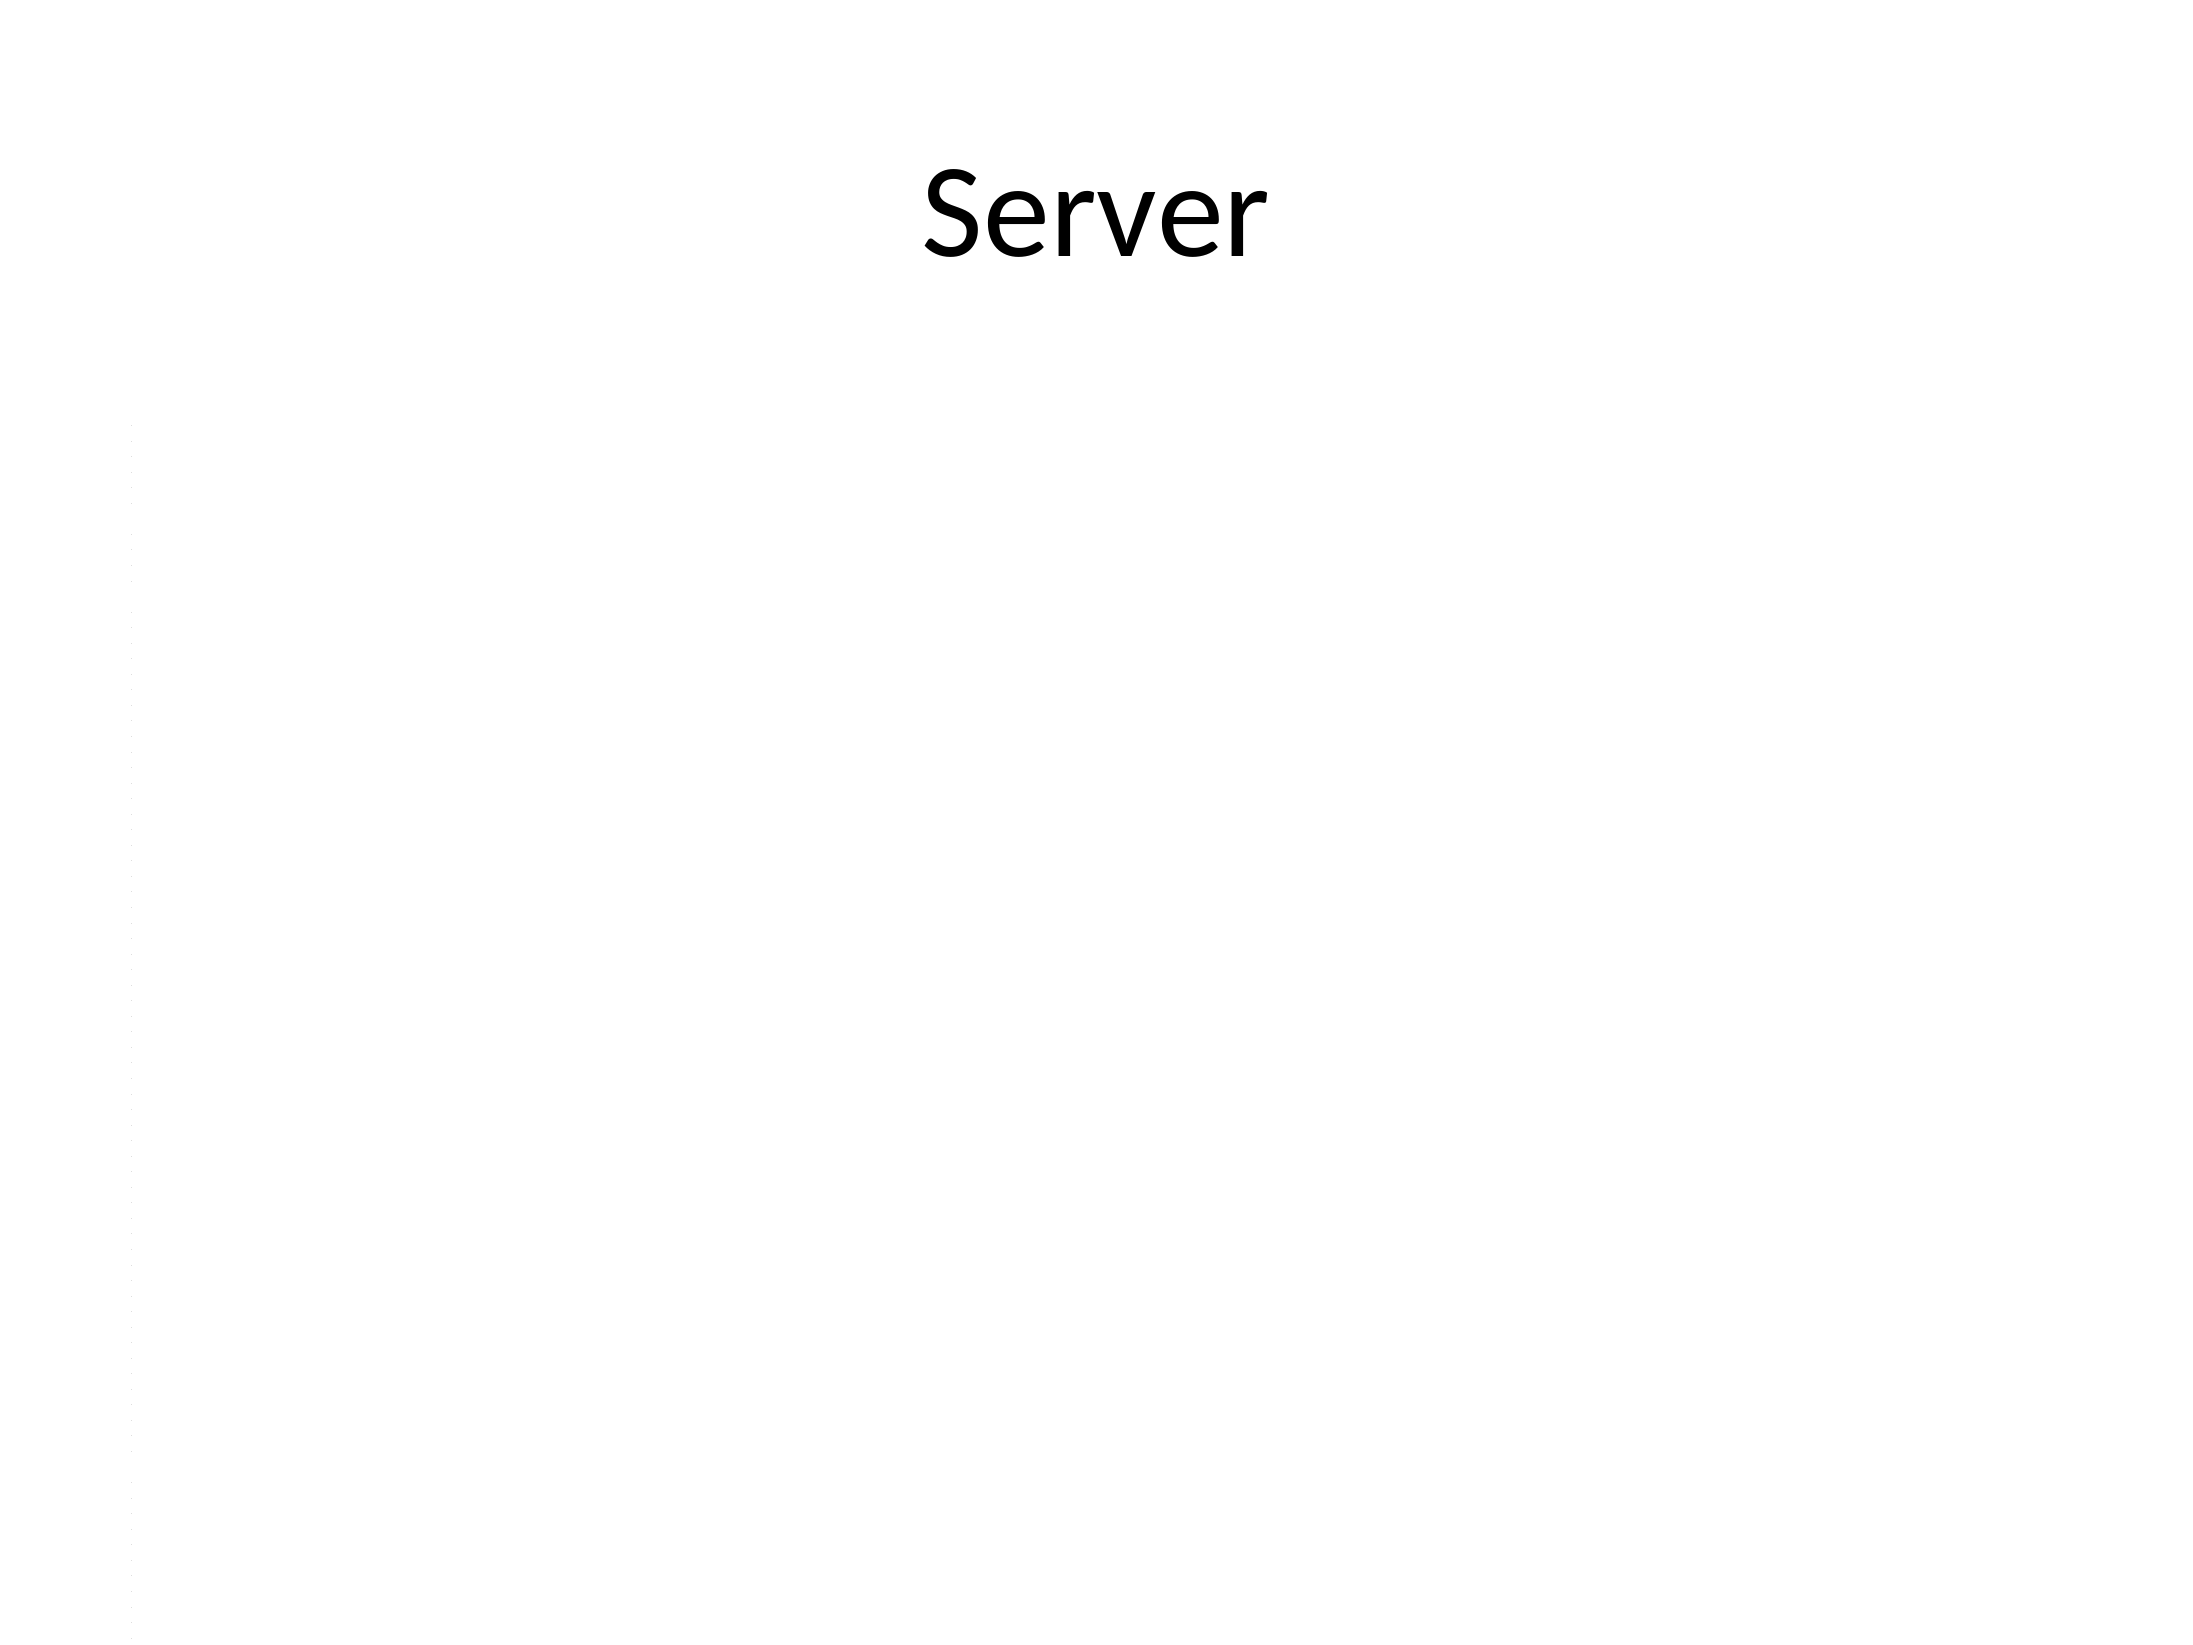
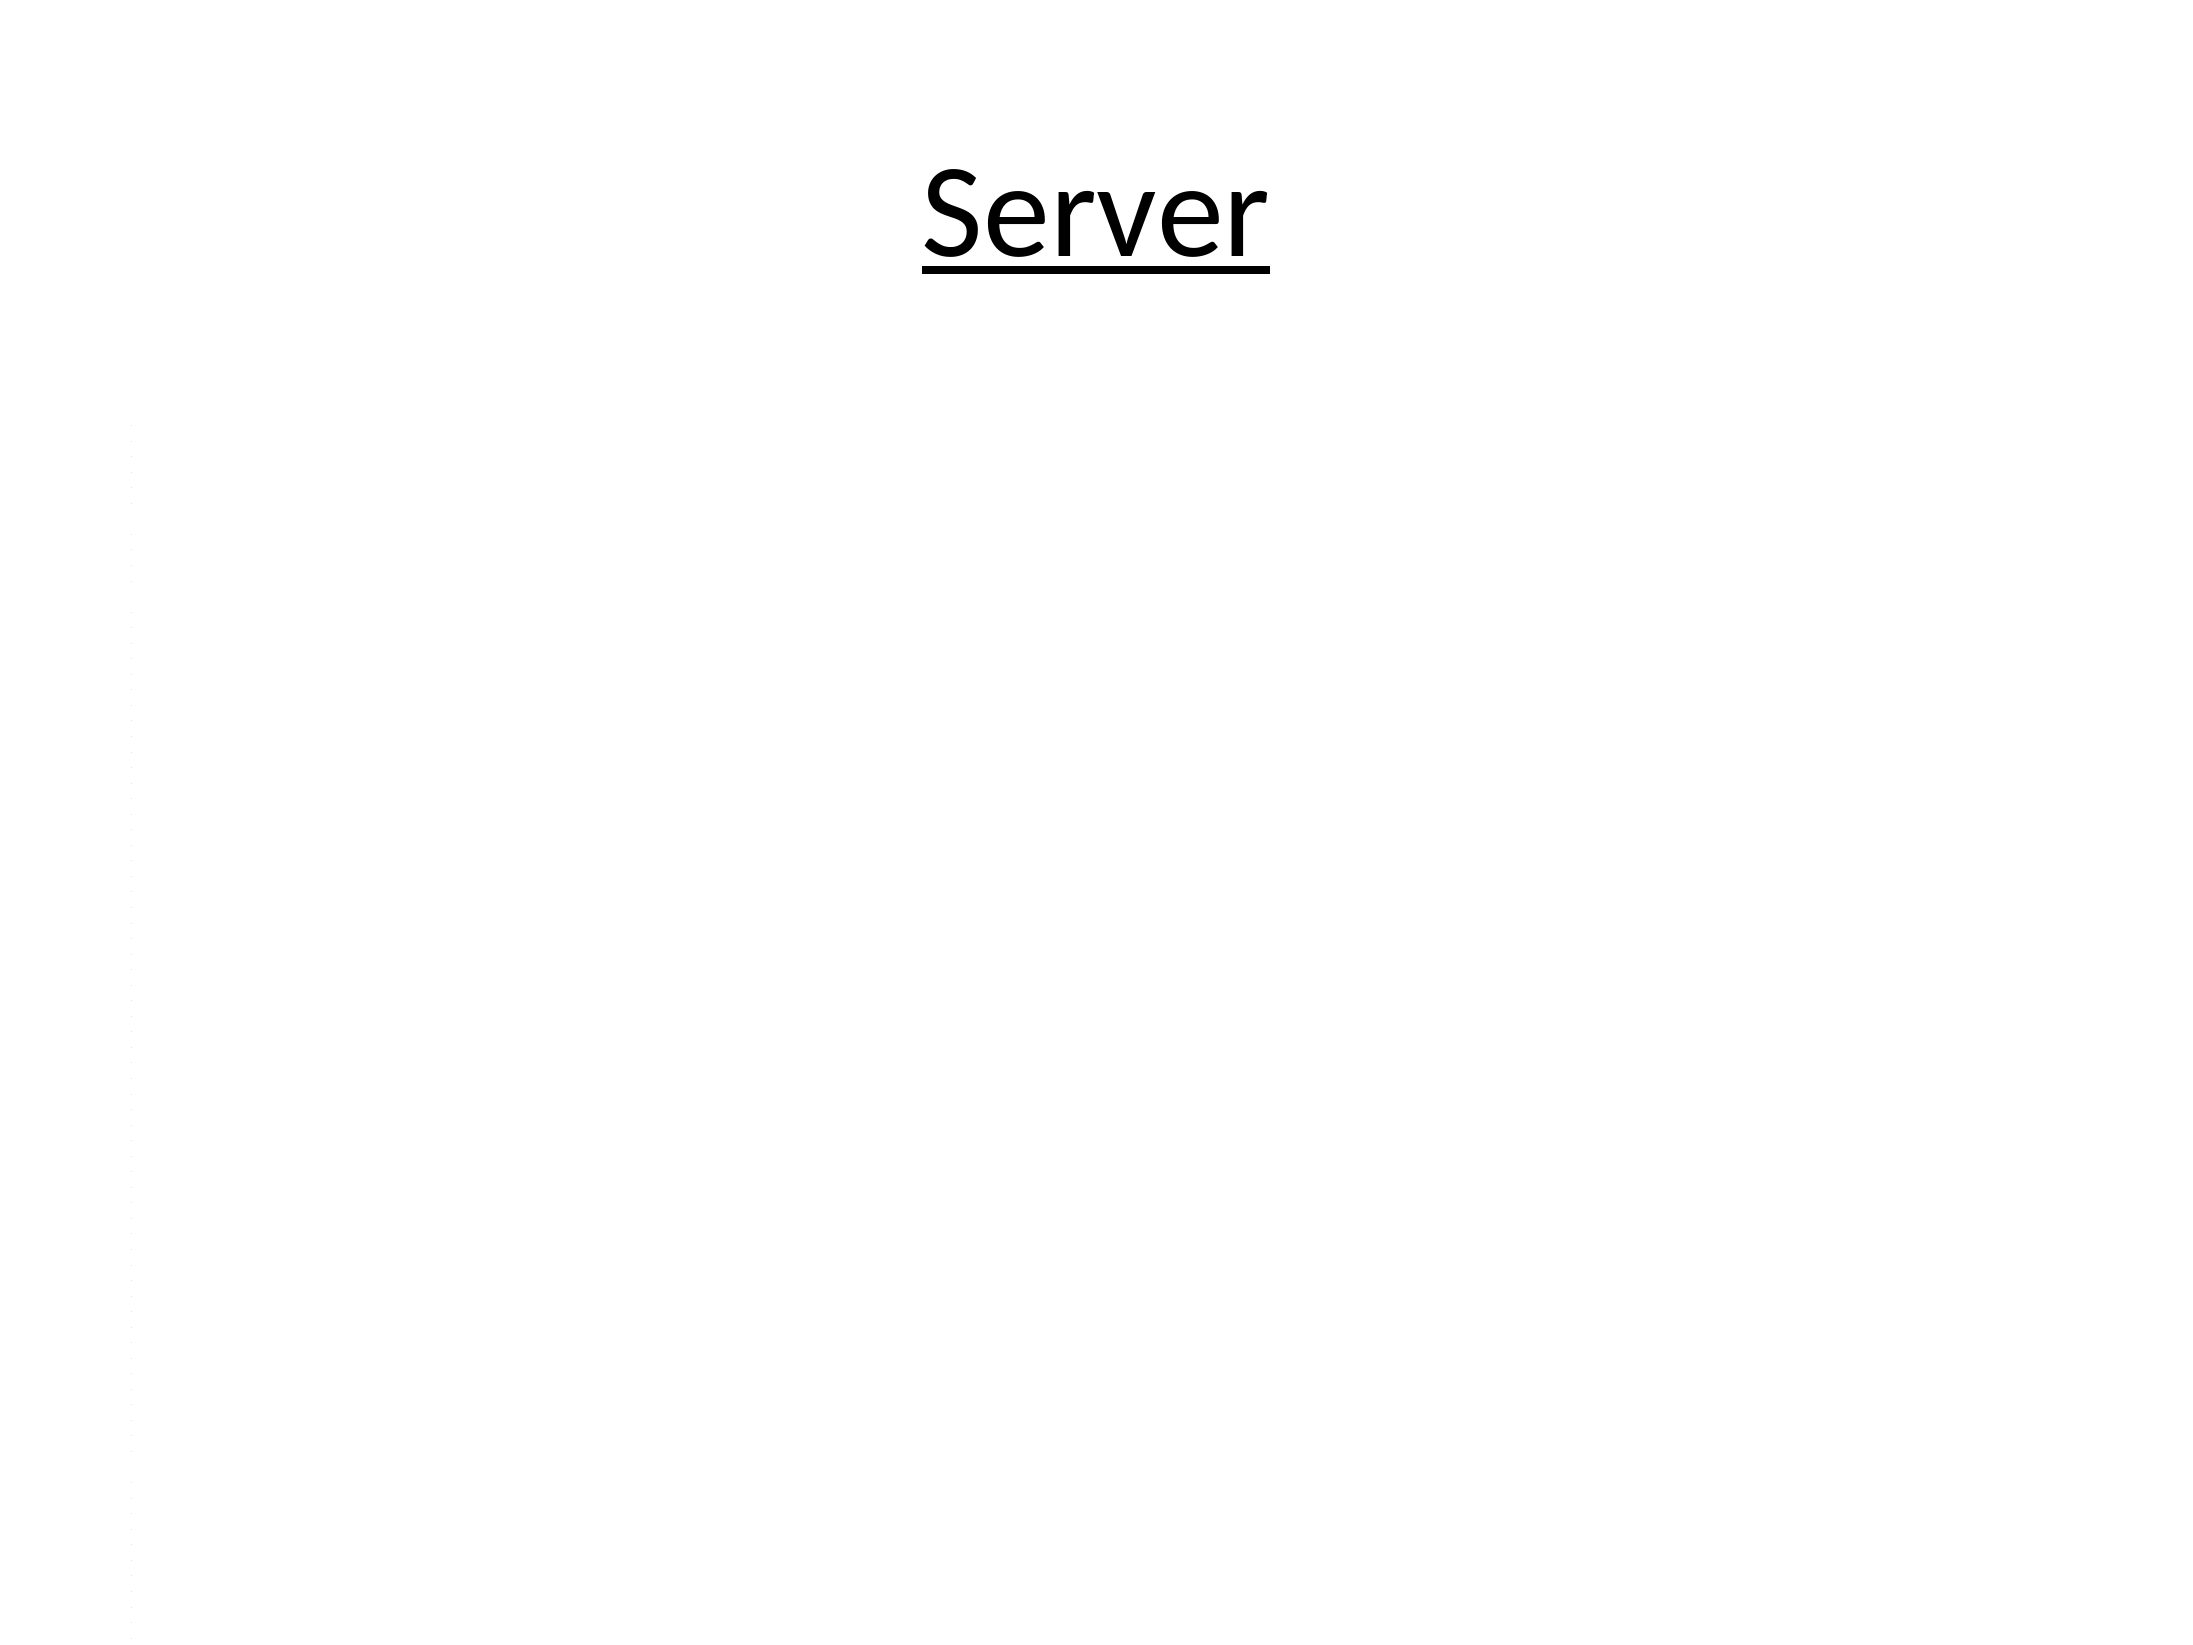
Server underline: none -> present (1096, 212)
